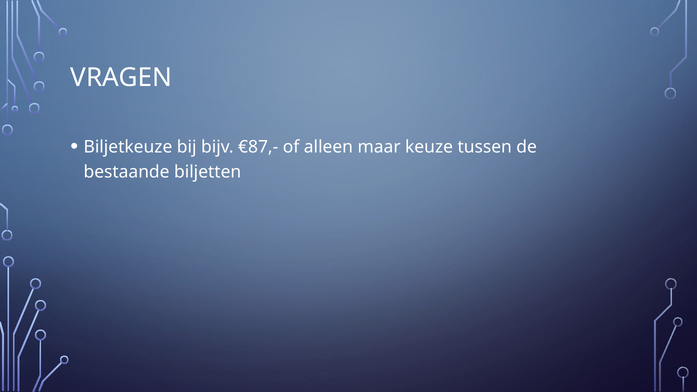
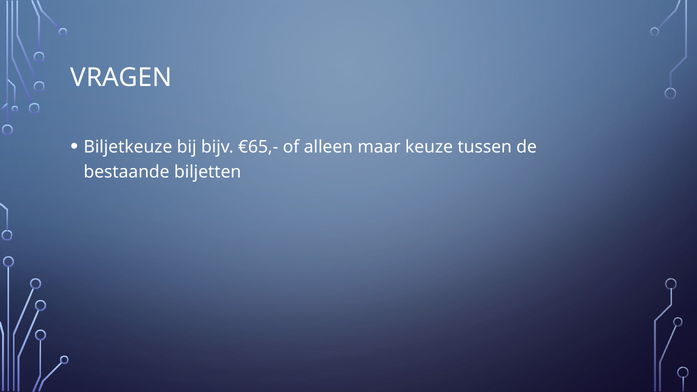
€87,-: €87,- -> €65,- (258, 147)
